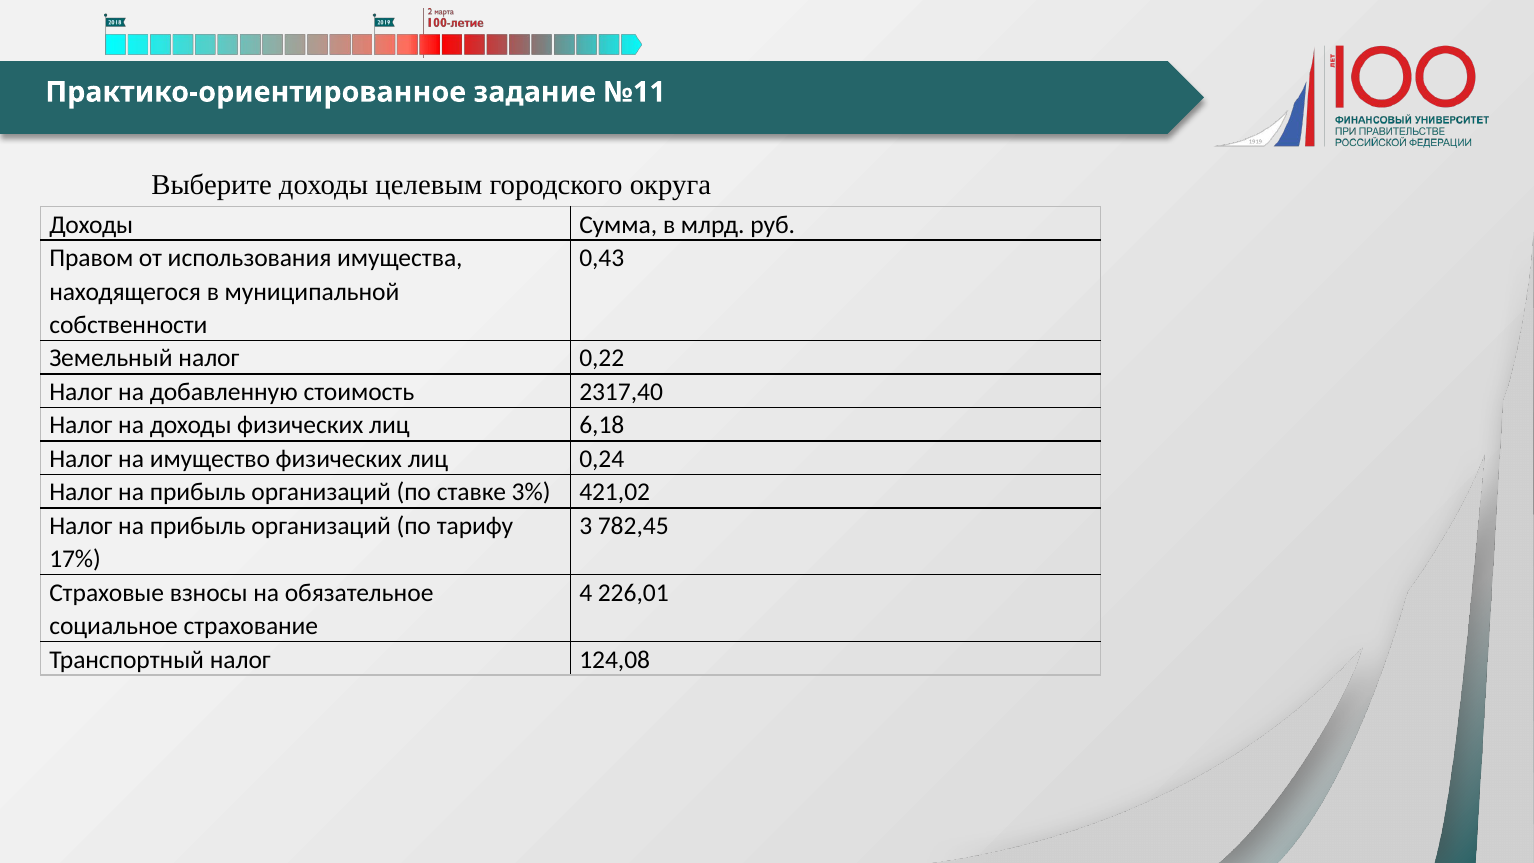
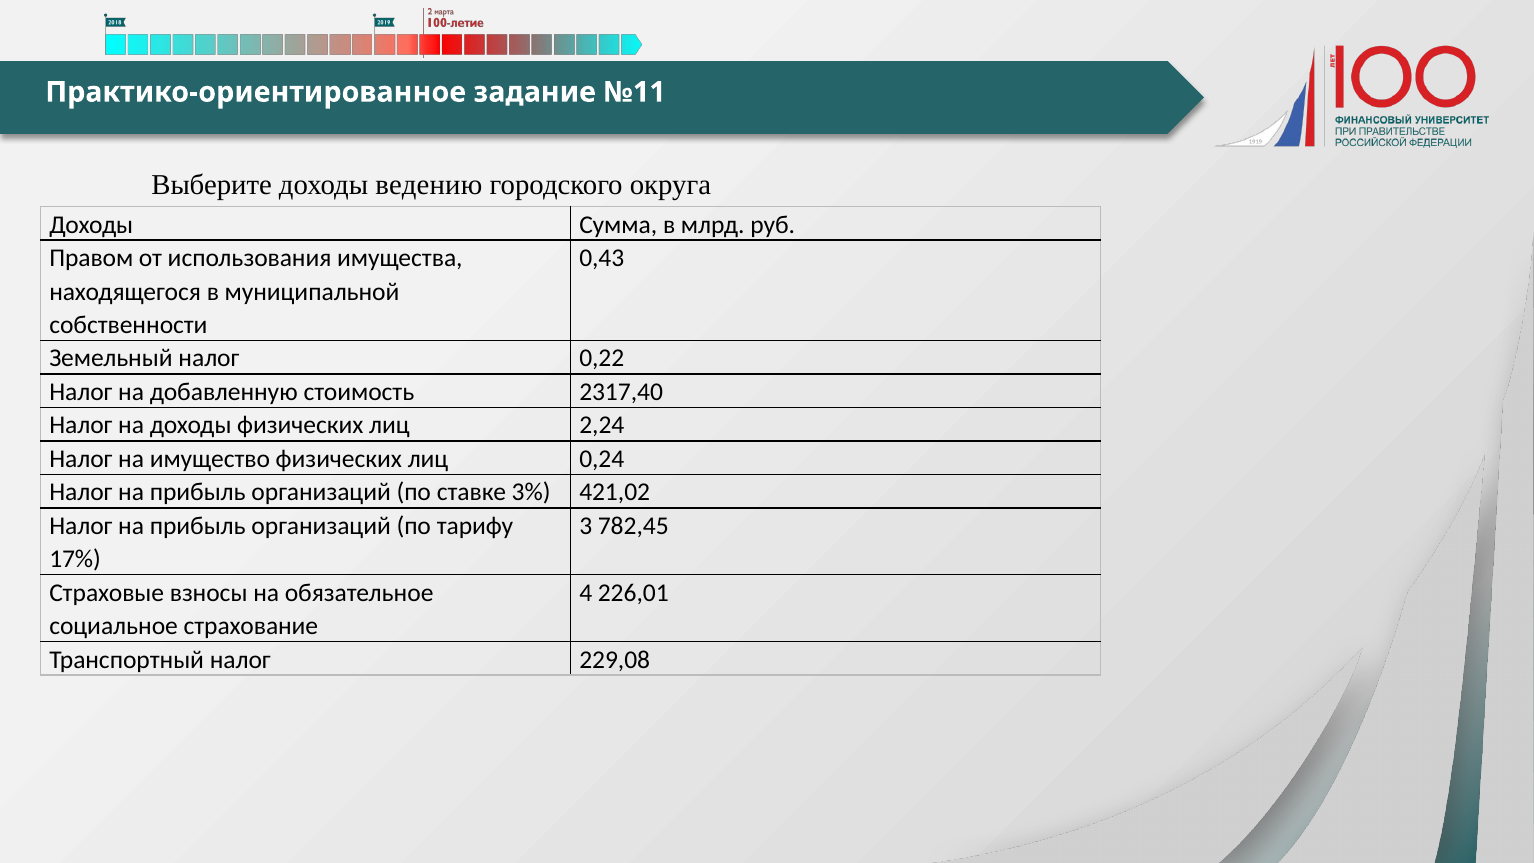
целевым: целевым -> ведению (429, 185)
6,18: 6,18 -> 2,24 (602, 425)
124,08: 124,08 -> 229,08 (615, 660)
